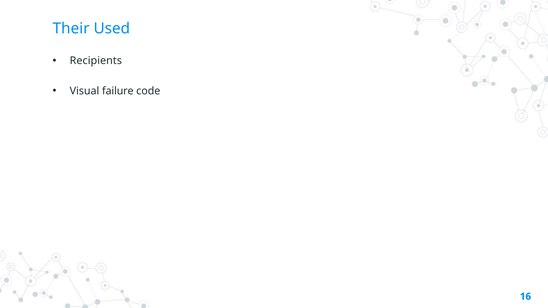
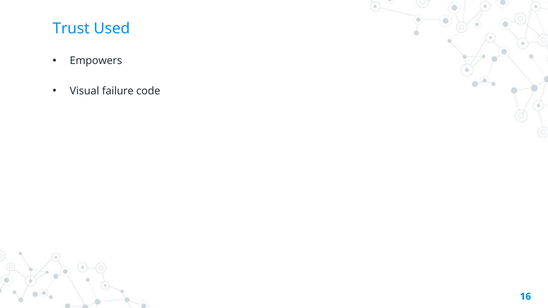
Their: Their -> Trust (71, 29)
Recipients: Recipients -> Empowers (96, 61)
